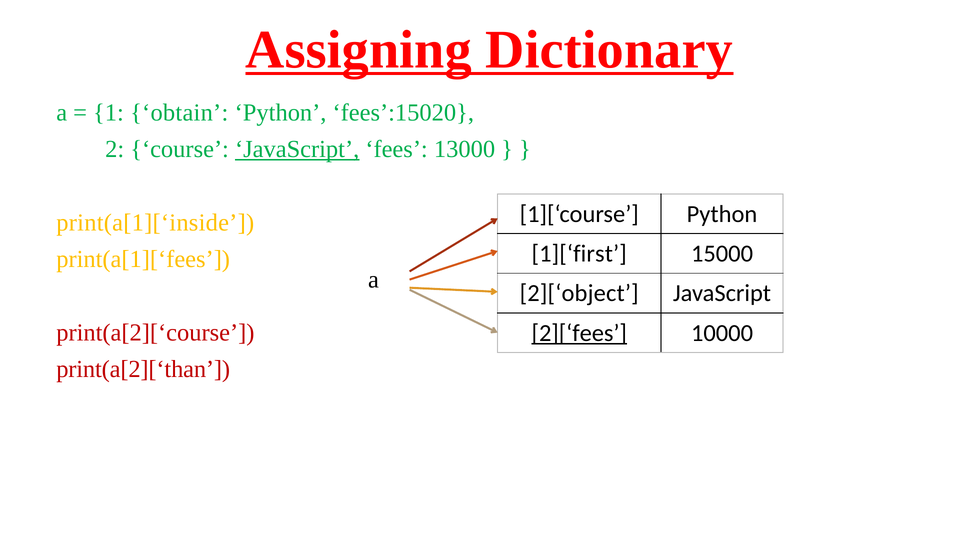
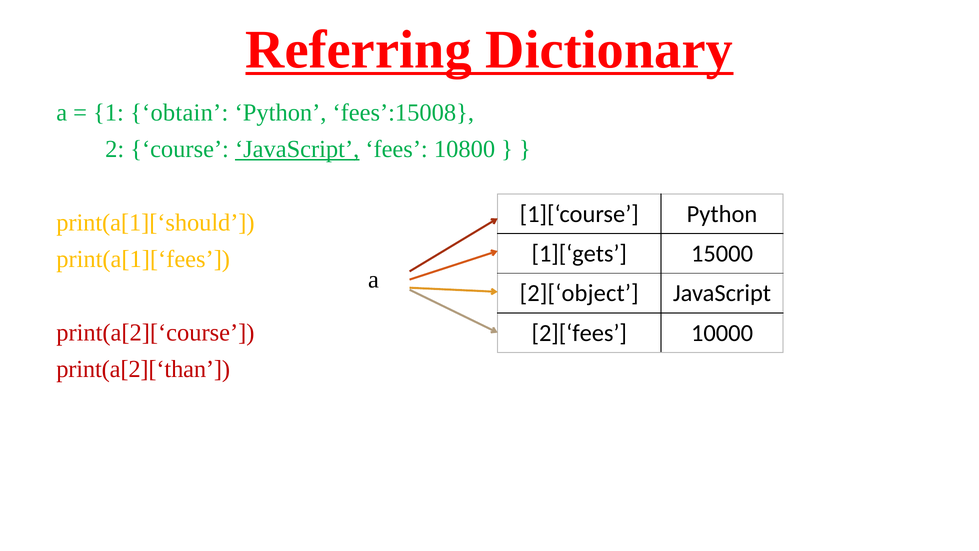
Assigning: Assigning -> Referring (358, 50)
fees’:15020: fees’:15020 -> fees’:15008 (403, 113)
13000: 13000 -> 10800 (465, 149)
print(a[1][‘inside: print(a[1][‘inside -> print(a[1][‘should (155, 222)
1][‘first: 1][‘first -> 1][‘gets (579, 253)
2][‘fees underline: present -> none (579, 333)
